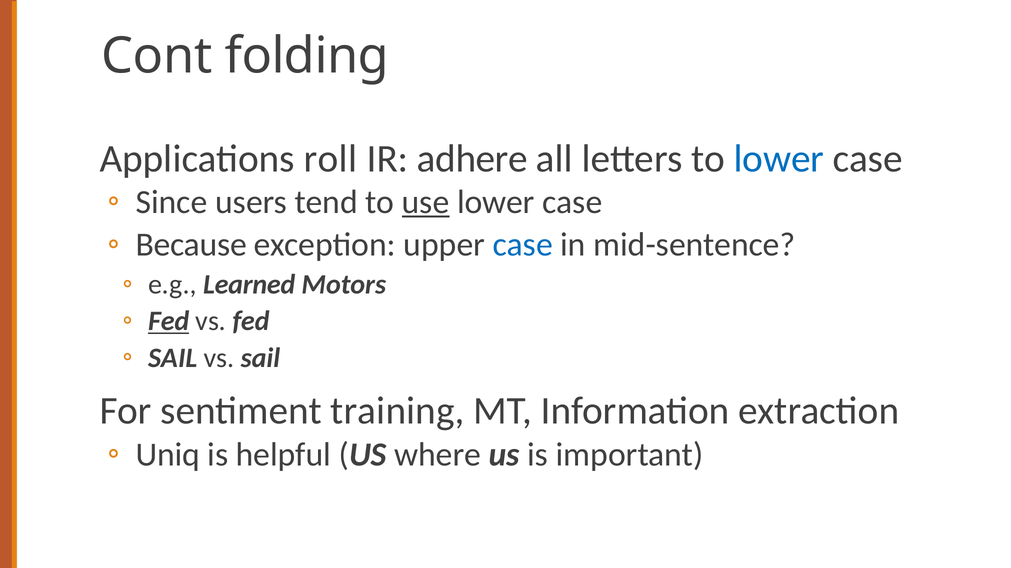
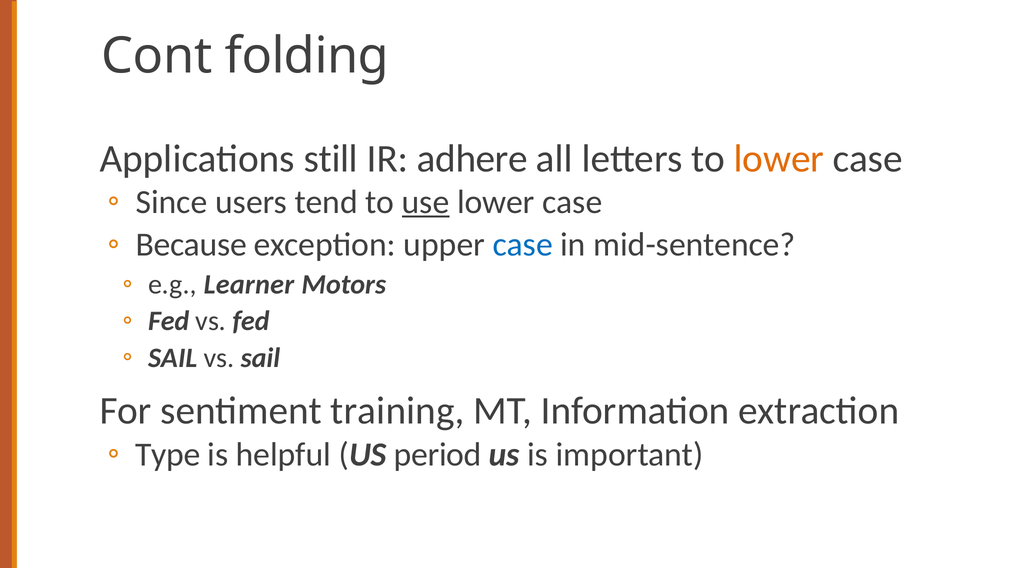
roll: roll -> still (331, 159)
lower colour: blue -> orange (779, 159)
Learned: Learned -> Learner (249, 285)
Fed underline: present -> none (169, 322)
Uniq: Uniq -> Type (168, 455)
where: where -> period (438, 455)
